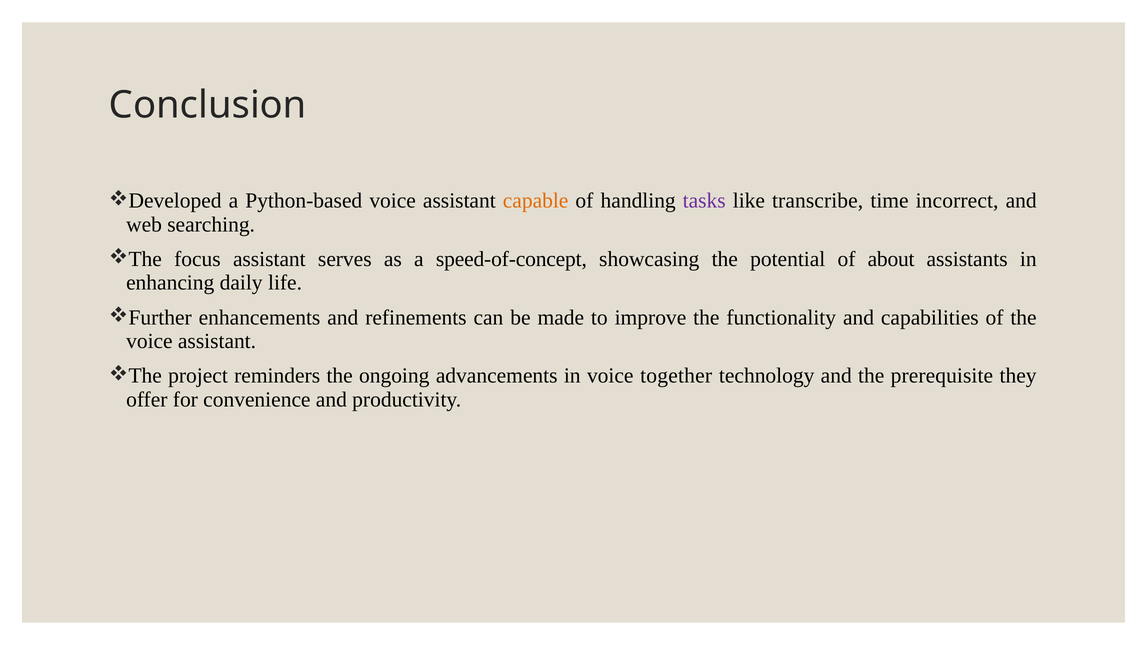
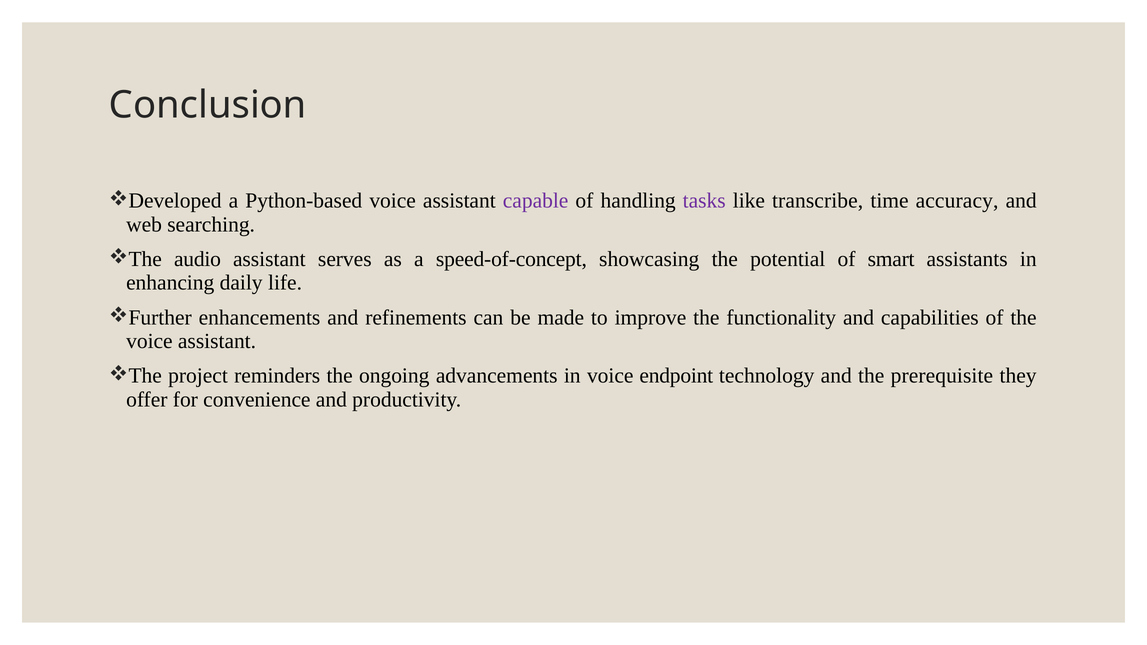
capable colour: orange -> purple (536, 201)
incorrect: incorrect -> accuracy (957, 201)
focus: focus -> audio (197, 259)
about: about -> smart (891, 259)
together: together -> endpoint (676, 376)
